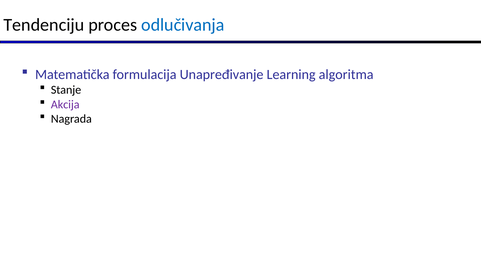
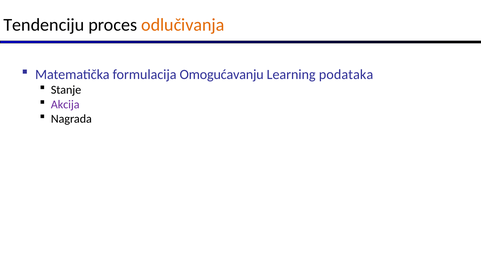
odlučivanja colour: blue -> orange (183, 25)
Unapređivanje: Unapređivanje -> Omogućavanju (222, 74)
algoritma: algoritma -> podataka (346, 74)
